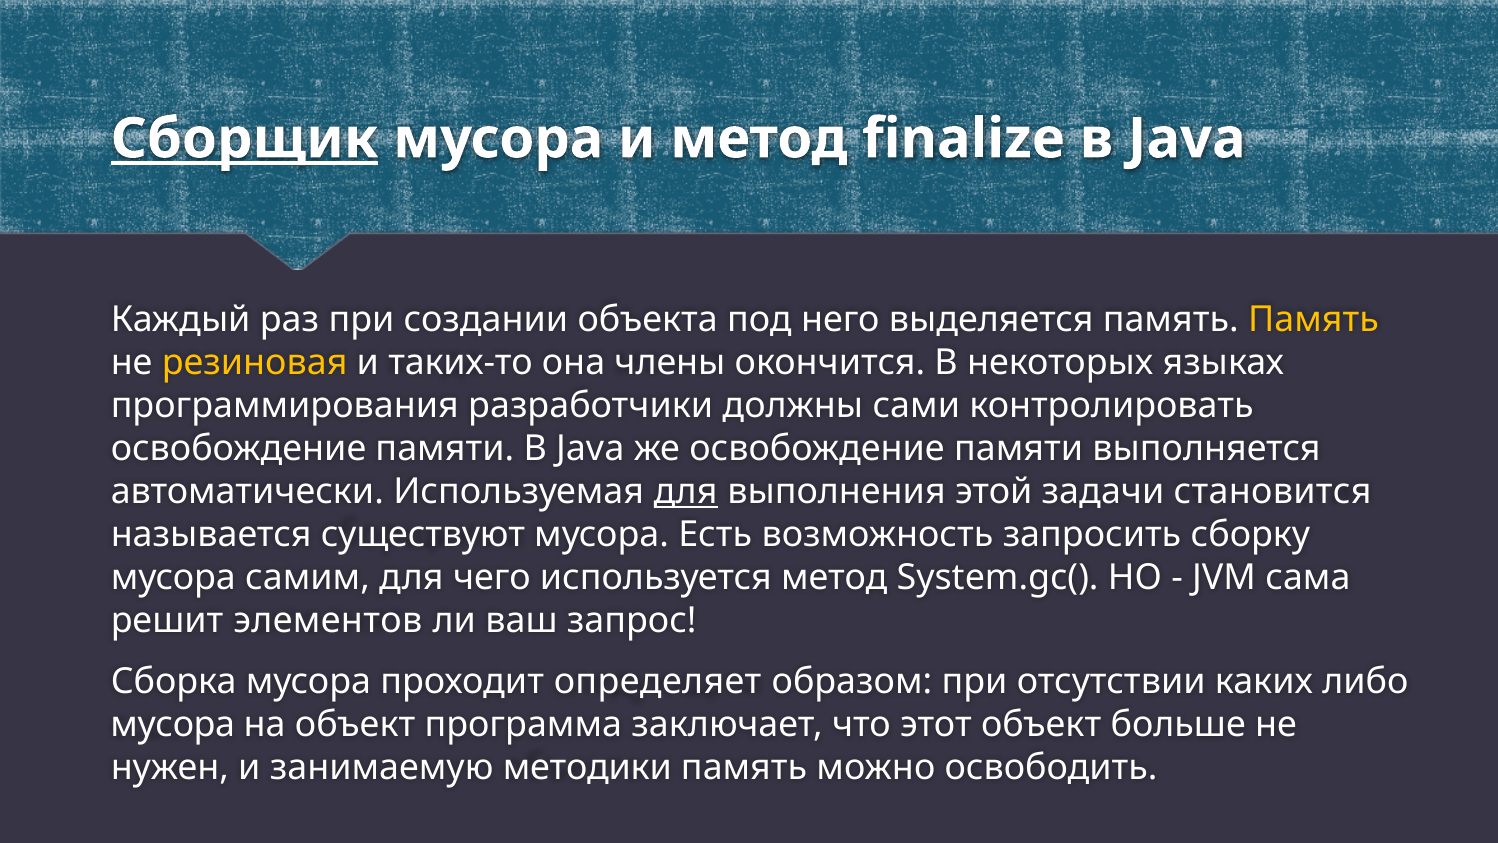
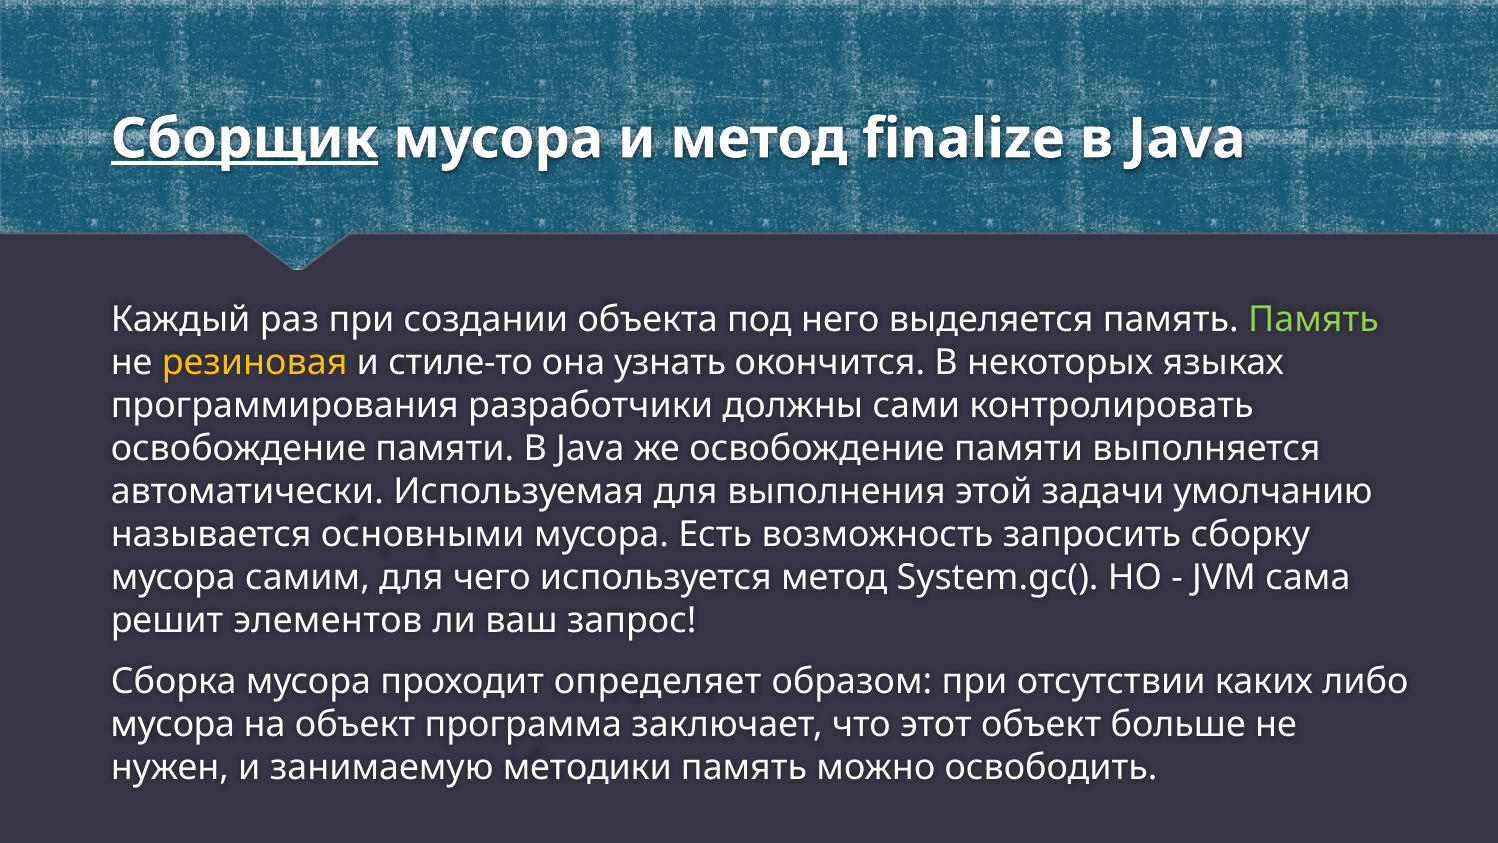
Память colour: yellow -> light green (1313, 319)
таких-то: таких-то -> стиле-то (461, 362)
члены: члены -> узнать (670, 362)
для underline: present -> none (686, 491)
становится: становится -> умолчанию (1273, 491)
существуют: существуют -> основными (423, 534)
